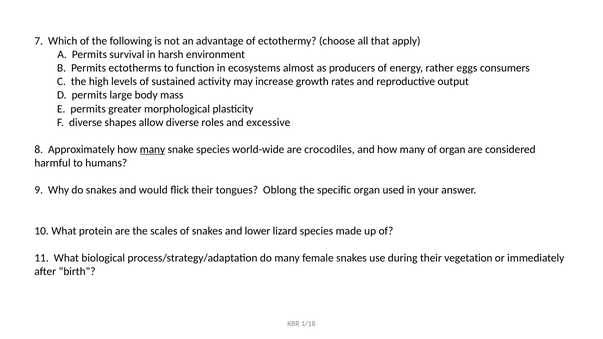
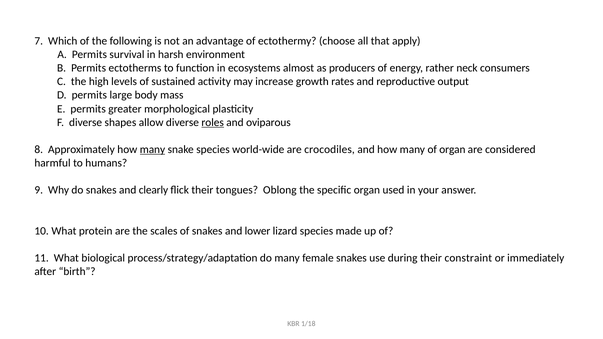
eggs: eggs -> neck (467, 68)
roles underline: none -> present (213, 122)
excessive: excessive -> oviparous (268, 122)
would: would -> clearly (153, 190)
vegetation: vegetation -> constraint (468, 258)
